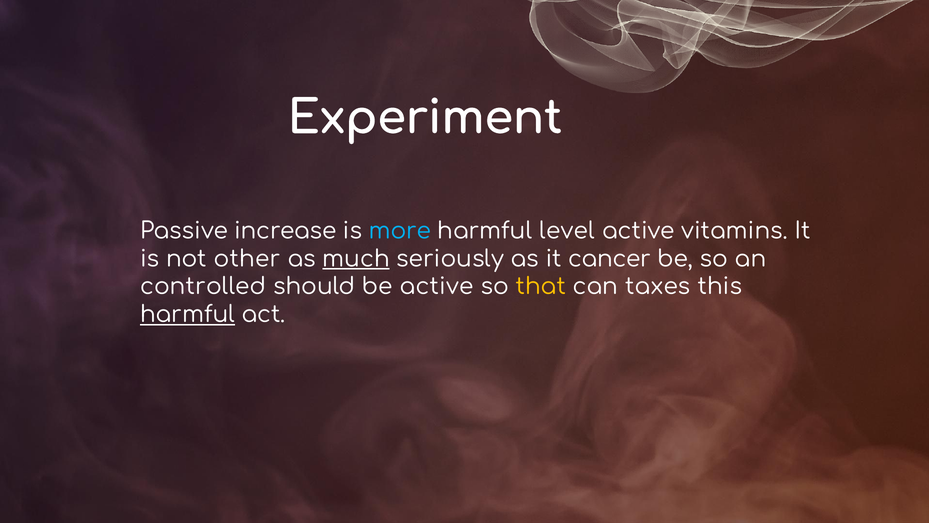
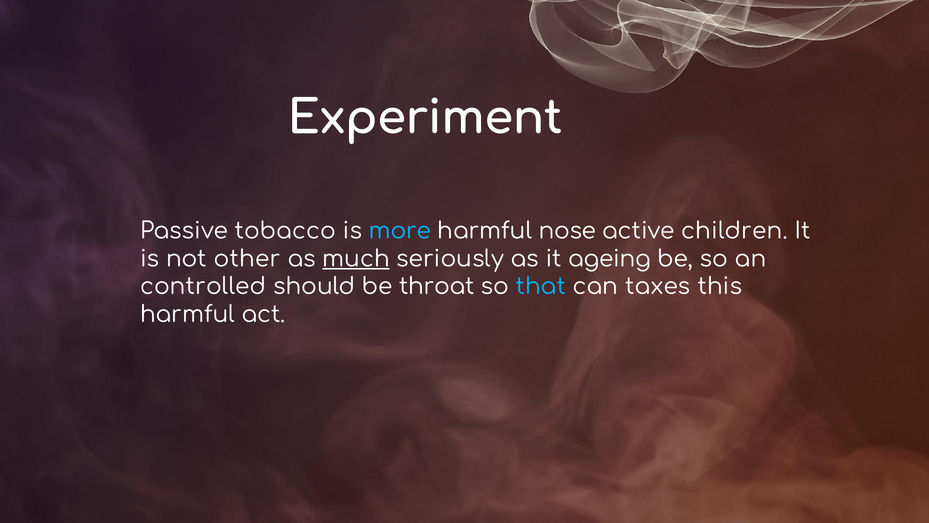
increase: increase -> tobacco (285, 231)
level: level -> nose (567, 231)
vitamins: vitamins -> children (734, 231)
cancer: cancer -> ageing (609, 259)
be active: active -> throat (437, 287)
that colour: yellow -> light blue (541, 287)
harmful underline: present -> none (187, 314)
